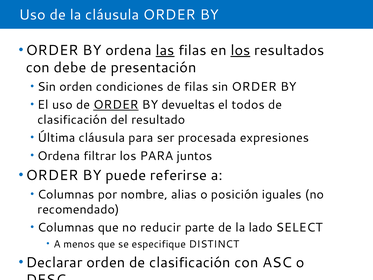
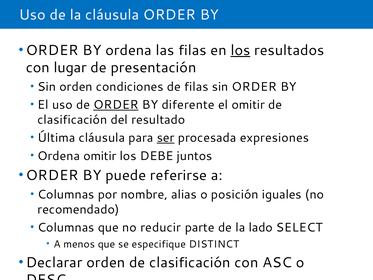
las underline: present -> none (165, 50)
debe: debe -> lugar (70, 68)
devueltas: devueltas -> diferente (188, 105)
el todos: todos -> omitir (248, 105)
ser underline: none -> present (166, 138)
Ordena filtrar: filtrar -> omitir (100, 156)
los PARA: PARA -> DEBE (157, 156)
